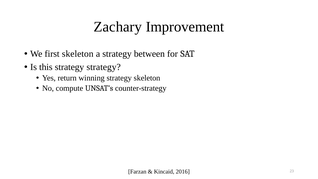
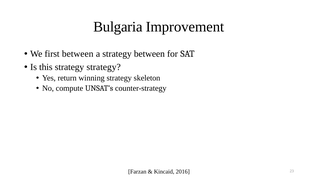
Zachary: Zachary -> Bulgaria (118, 27)
first skeleton: skeleton -> between (78, 54)
